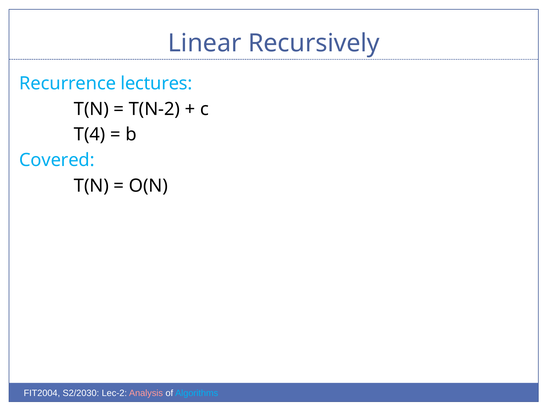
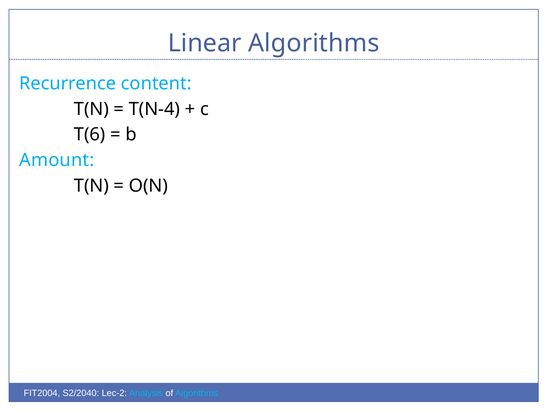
Linear Recursively: Recursively -> Algorithms (314, 43)
lectures: lectures -> content (156, 83)
T(N-2: T(N-2 -> T(N-4 (154, 109)
T(4: T(4 -> T(6 (90, 135)
Covered: Covered -> Amount (57, 160)
S2/2030: S2/2030 -> S2/2040 (81, 393)
Analysis colour: pink -> light blue (146, 393)
